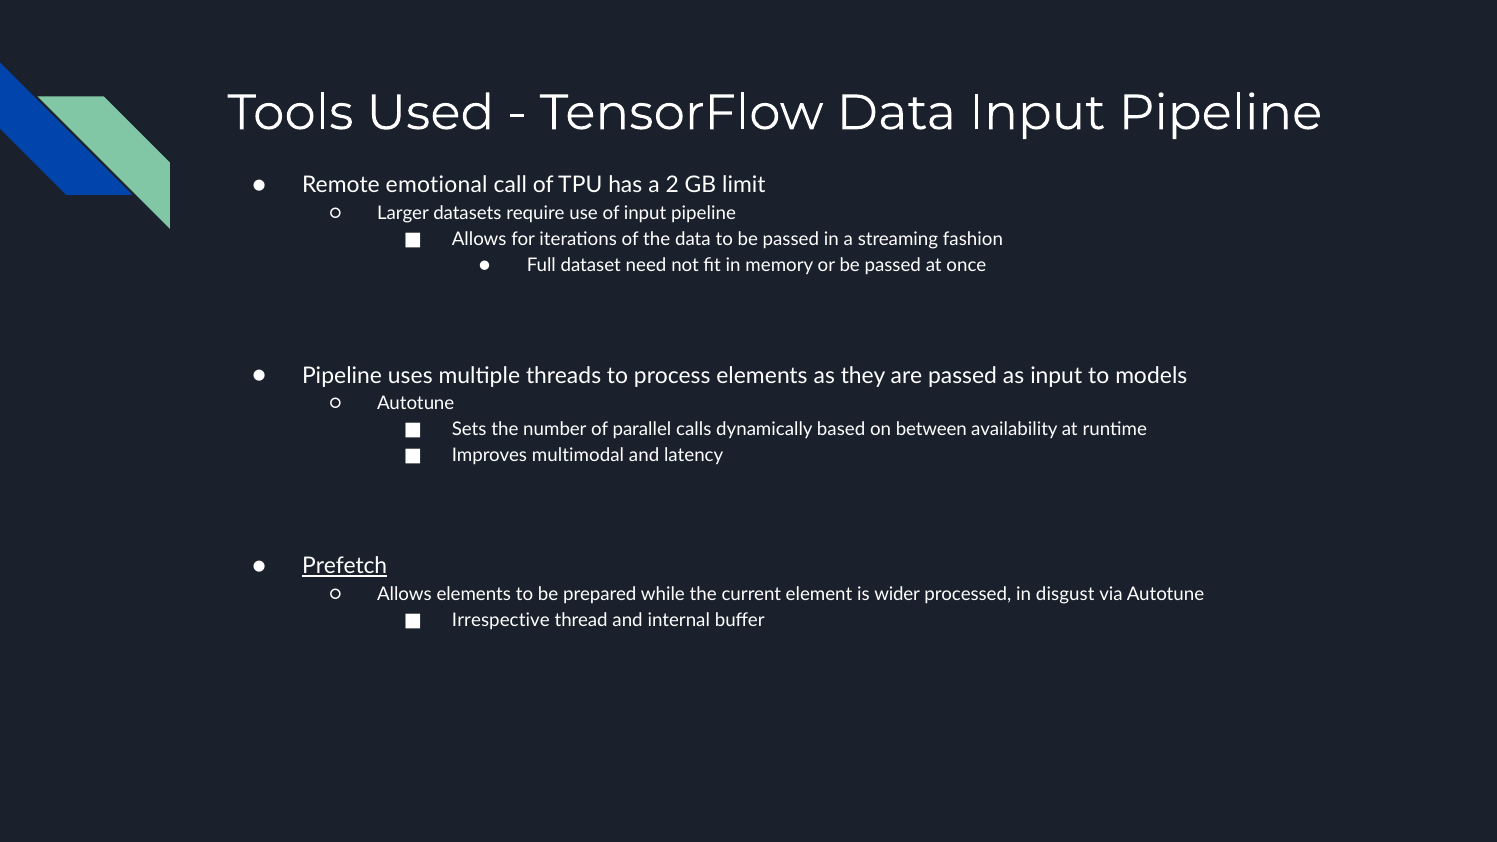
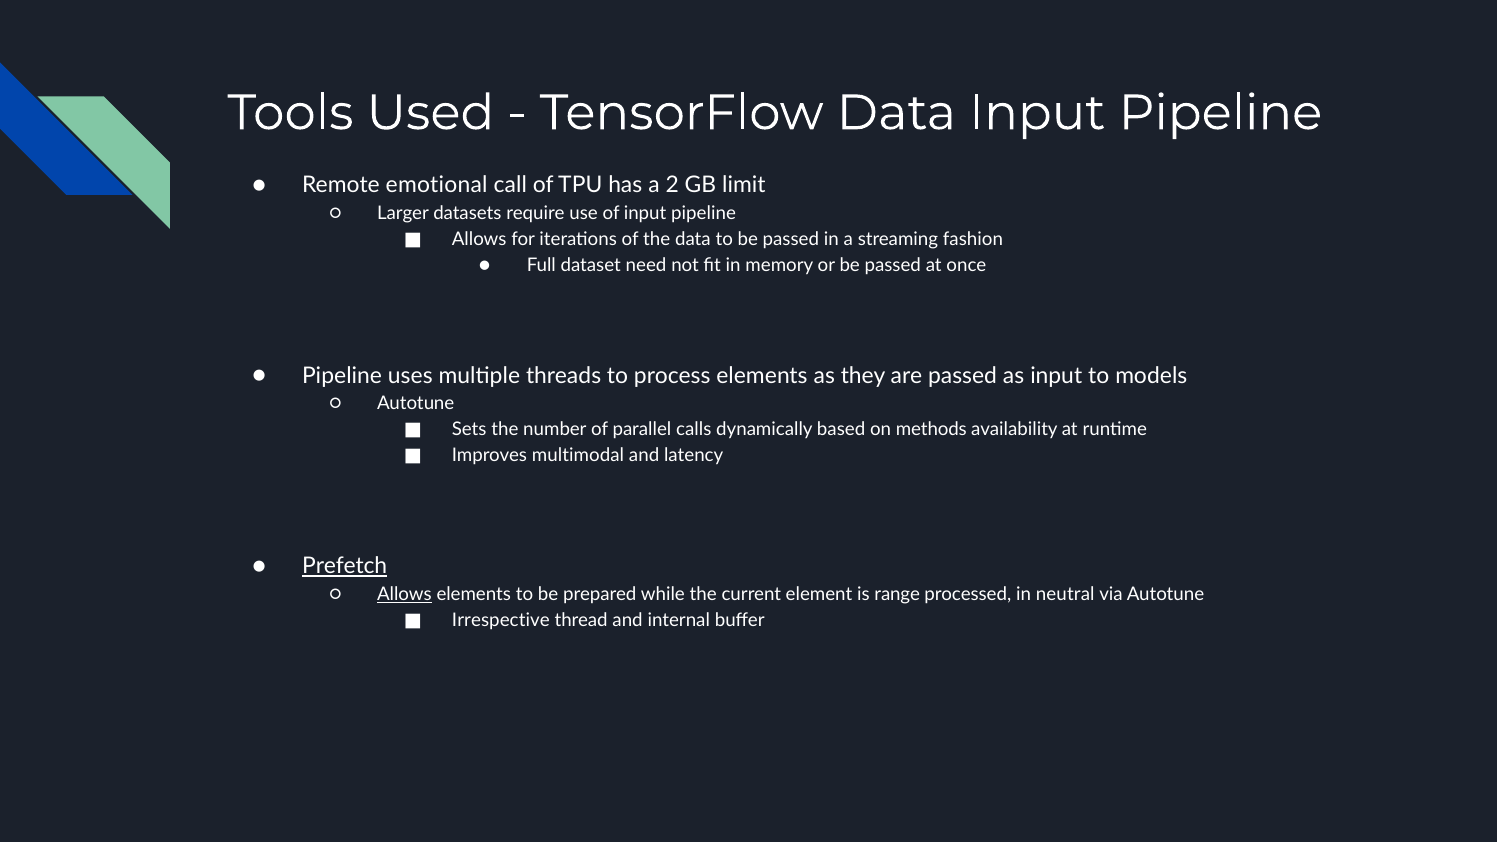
between: between -> methods (931, 430)
Allows underline: none -> present (404, 594)
wider: wider -> range (897, 594)
disgust: disgust -> neutral (1065, 594)
